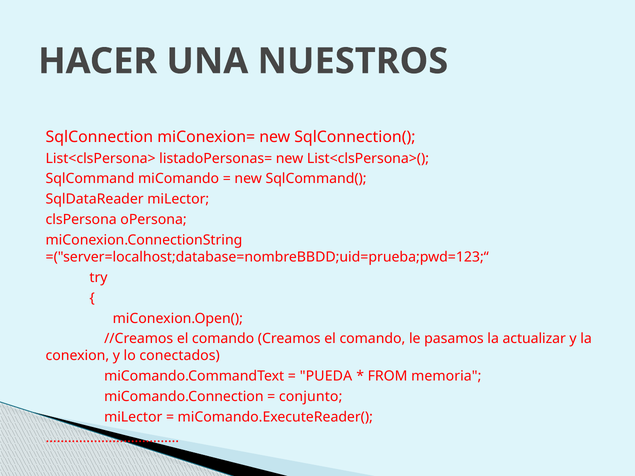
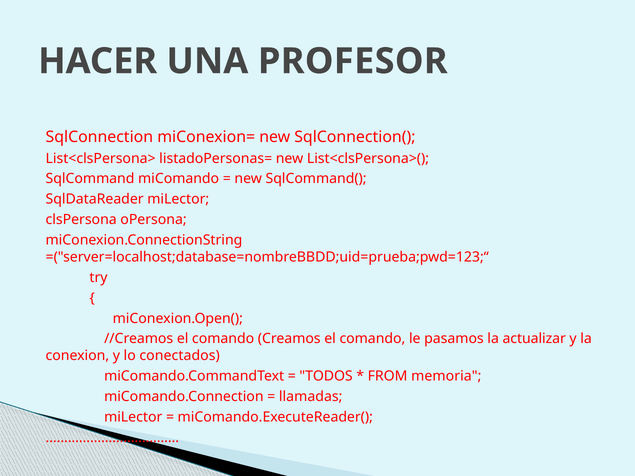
NUESTROS: NUESTROS -> PROFESOR (353, 61)
PUEDA: PUEDA -> TODOS (326, 376)
conjunto: conjunto -> llamadas (311, 397)
